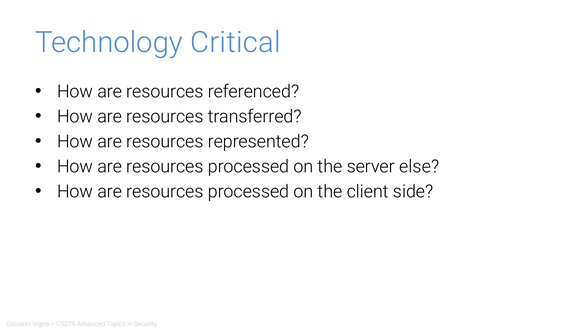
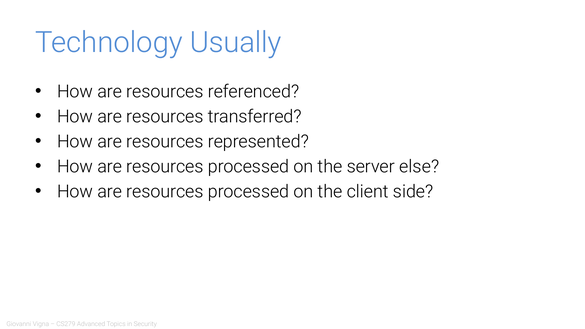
Critical: Critical -> Usually (236, 43)
